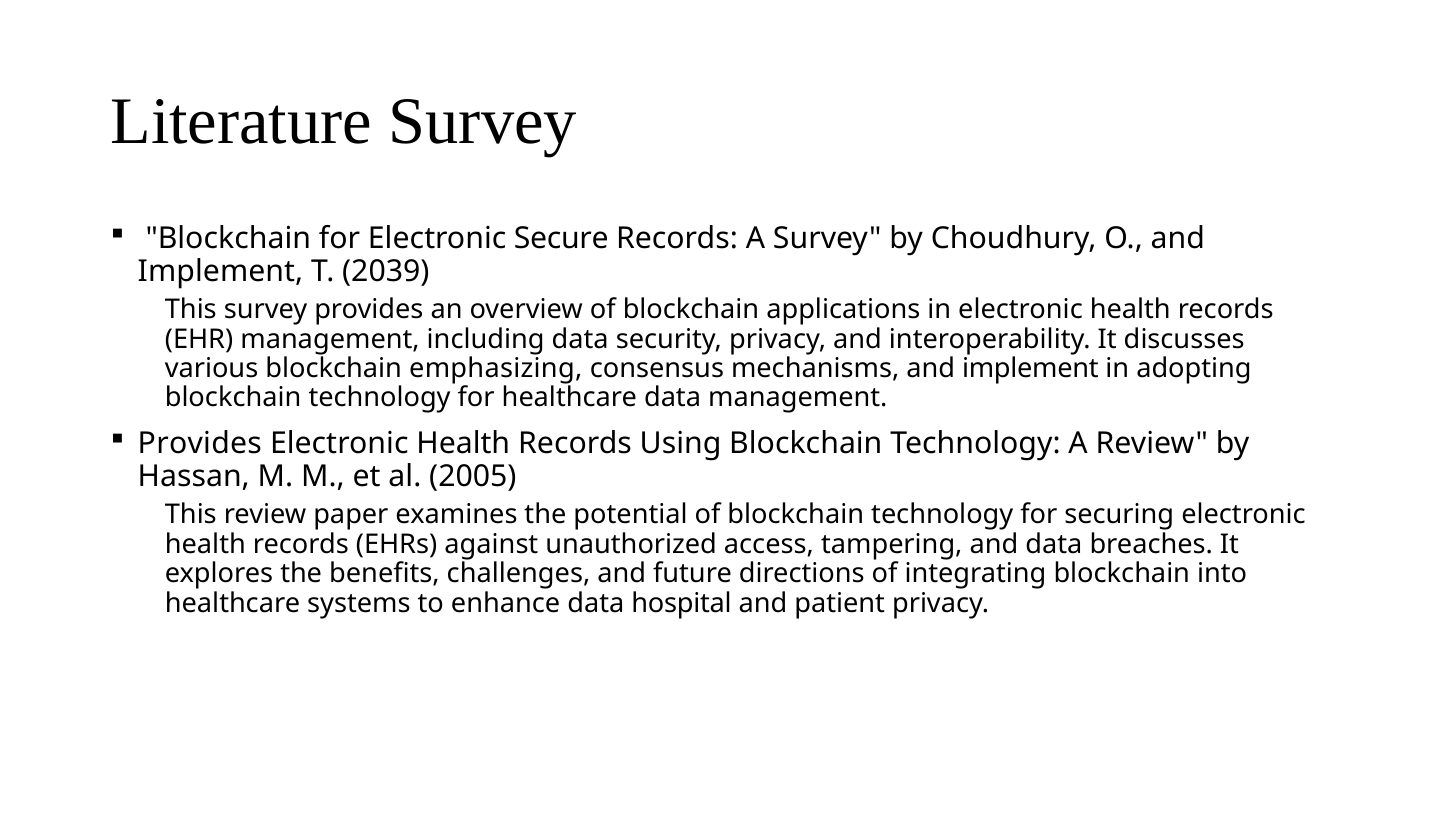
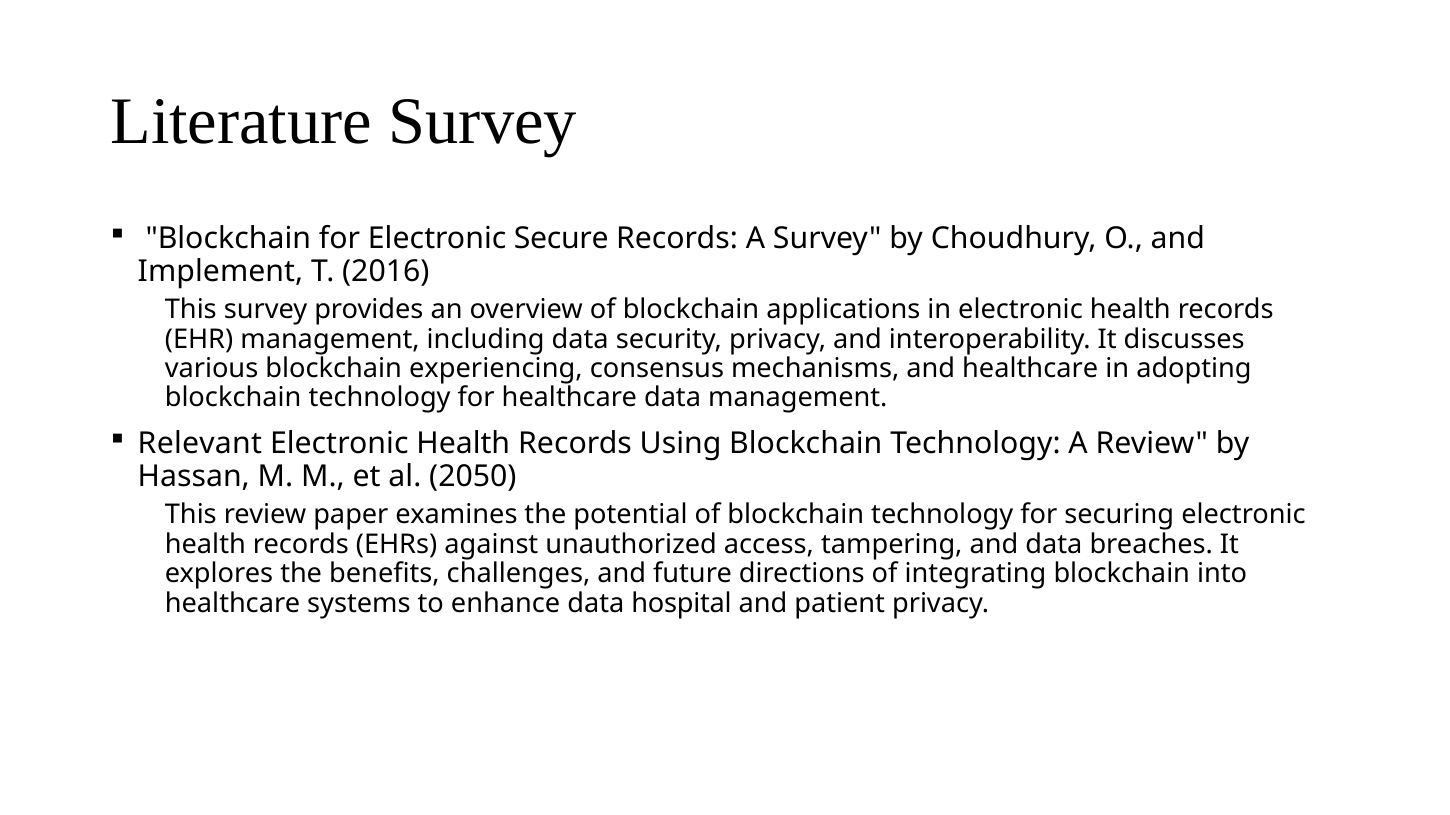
2039: 2039 -> 2016 (386, 271)
emphasizing: emphasizing -> experiencing (496, 369)
mechanisms and implement: implement -> healthcare (1030, 369)
Provides: Provides -> Relevant (200, 444)
2005: 2005 -> 2050 (473, 477)
